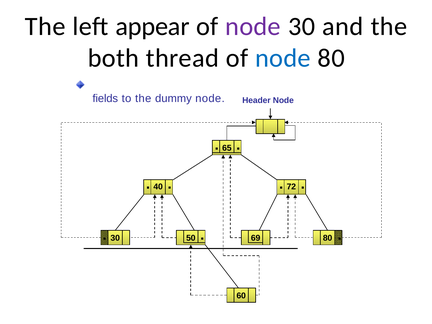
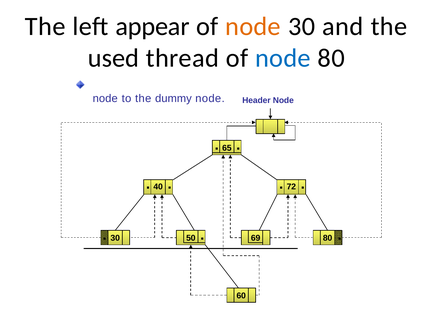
node colour: purple -> orange (253, 26)
both: both -> used (113, 58)
fields: fields -> node (105, 98)
